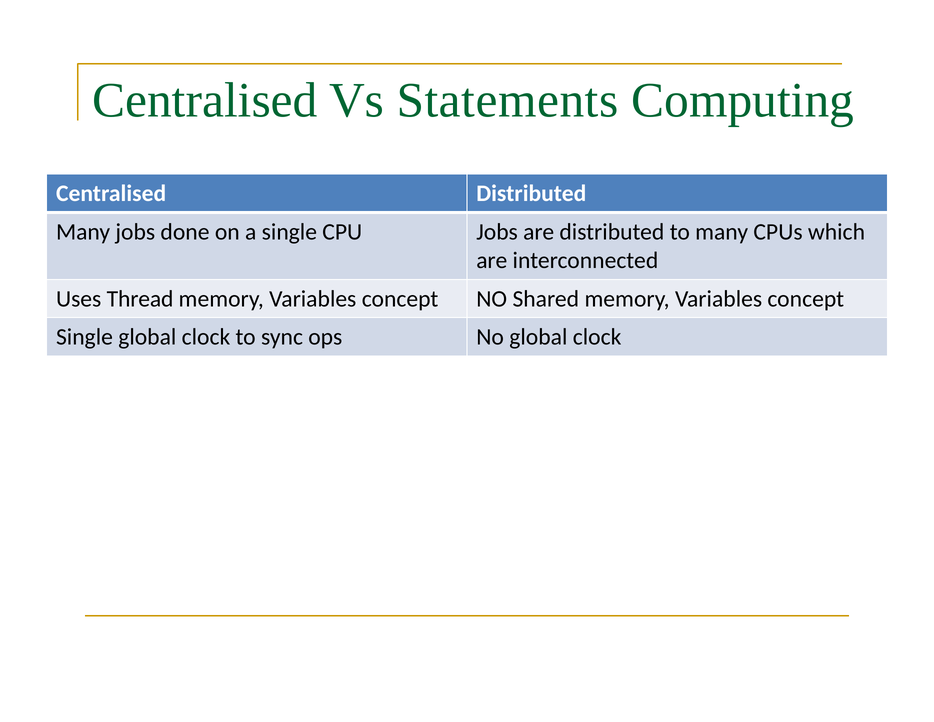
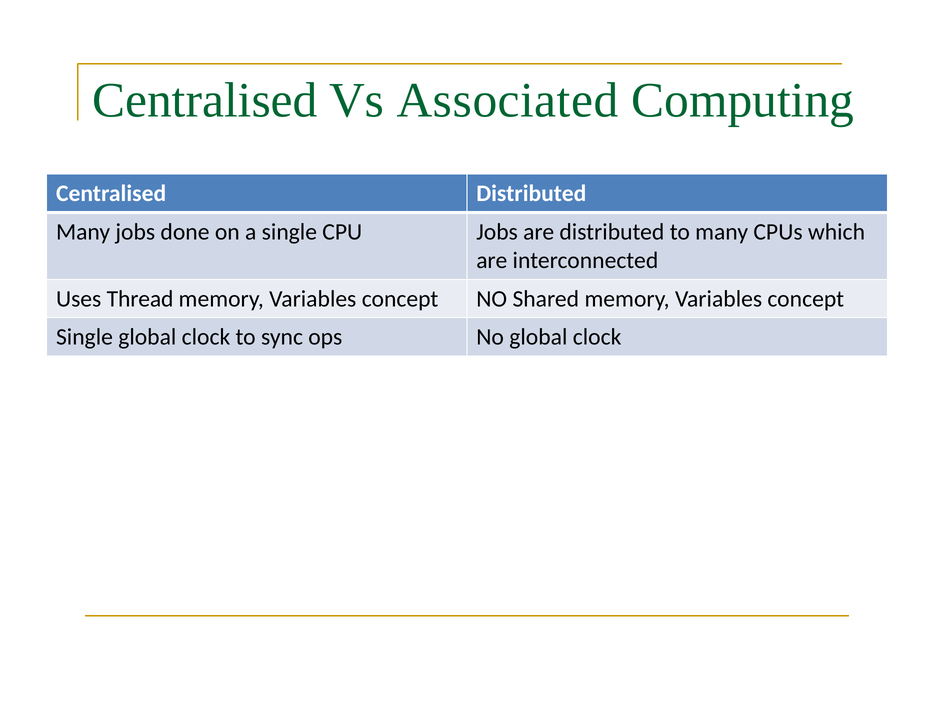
Statements: Statements -> Associated (508, 101)
